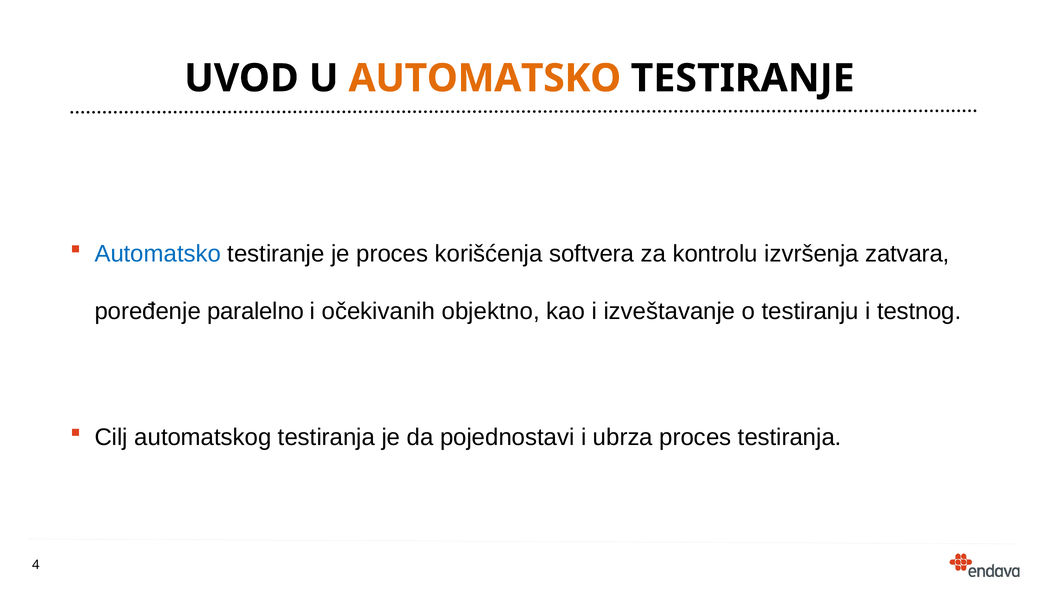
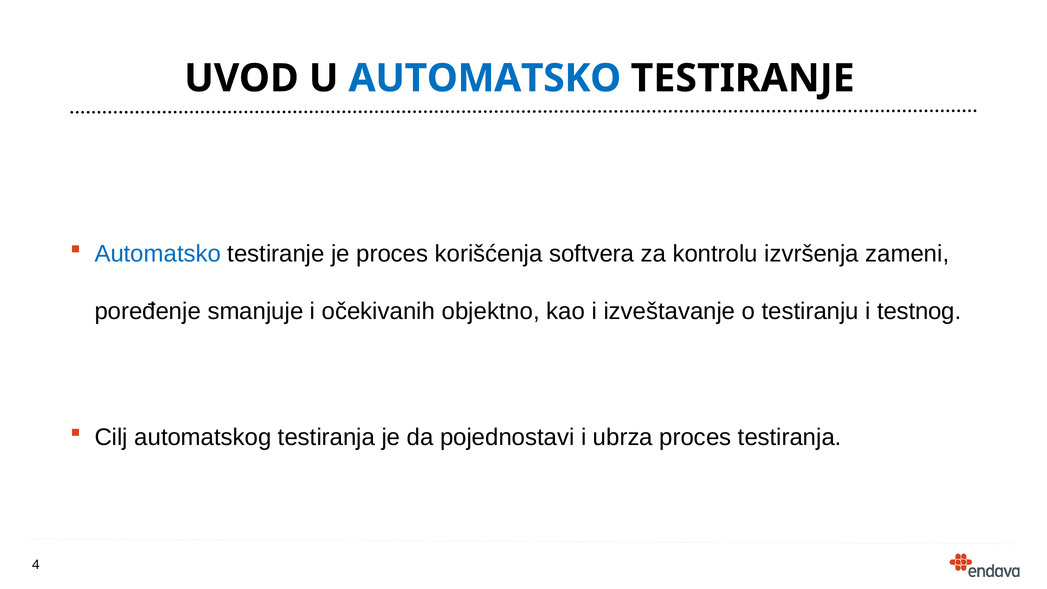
AUTOMATSKO colour: orange -> blue (485, 78)
zatvara: zatvara -> zameni (907, 254)
paralelno: paralelno -> smanjuje (255, 311)
